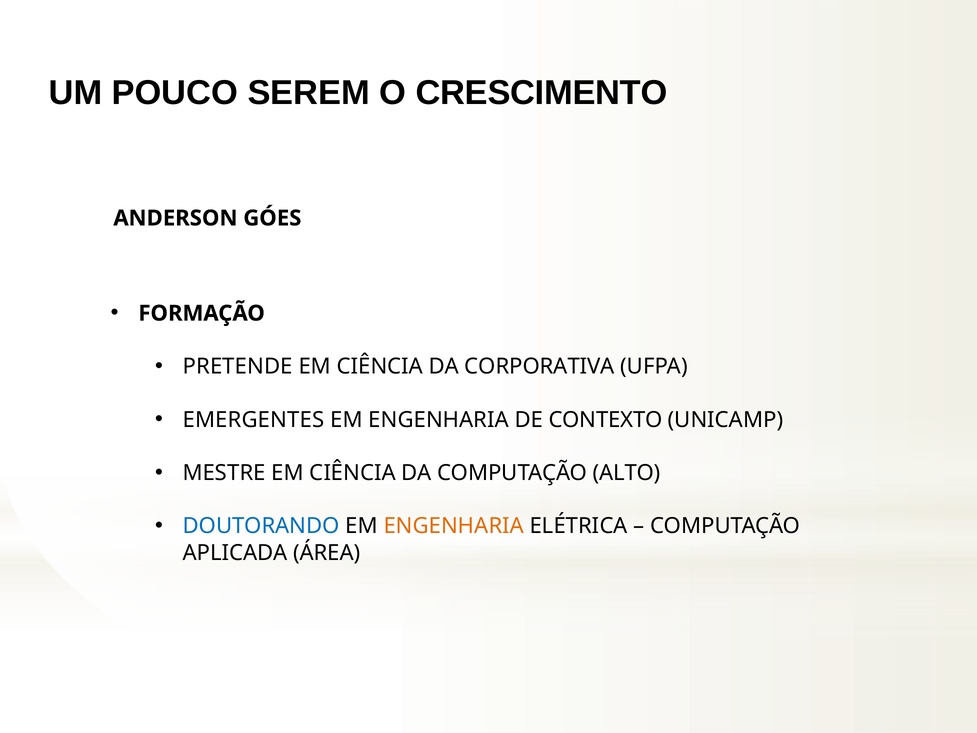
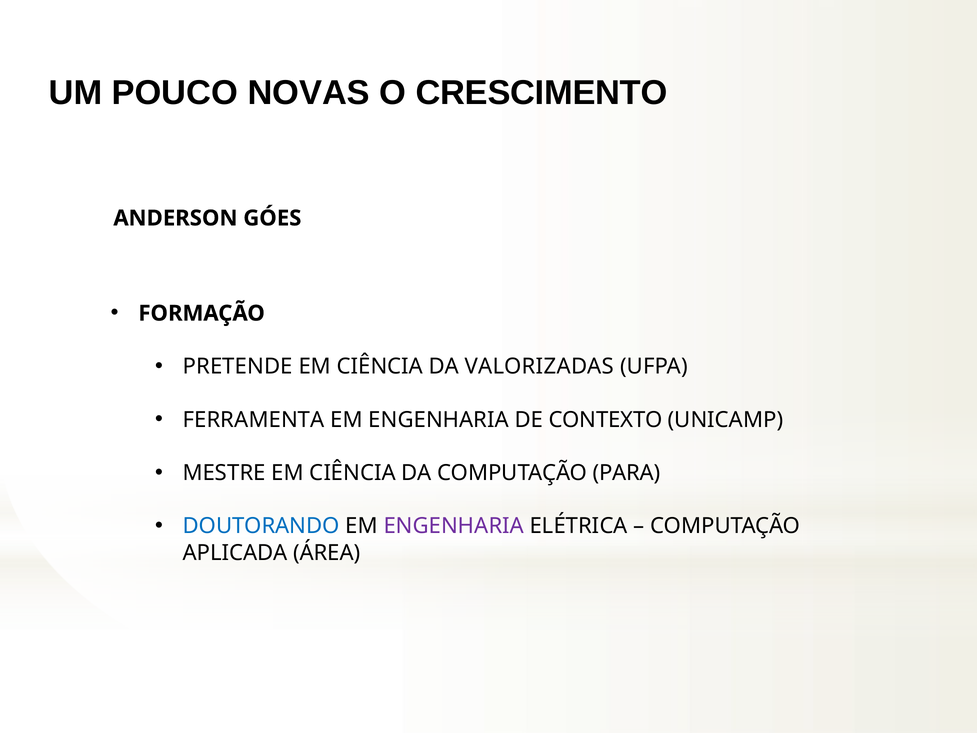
SEREM: SEREM -> NOVAS (309, 93)
CORPORATIVA: CORPORATIVA -> VALORIZADAS (539, 366)
EMERGENTES: EMERGENTES -> FERRAMENTA (254, 420)
ALTO: ALTO -> PARA (627, 473)
ENGENHARIA colour: orange -> purple (454, 526)
